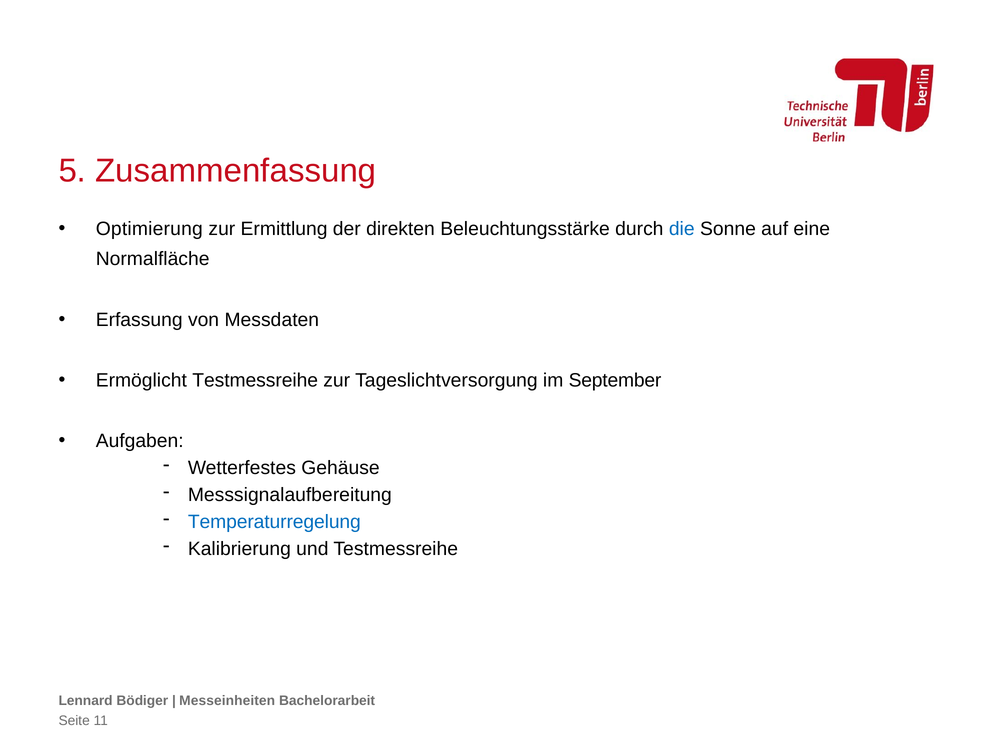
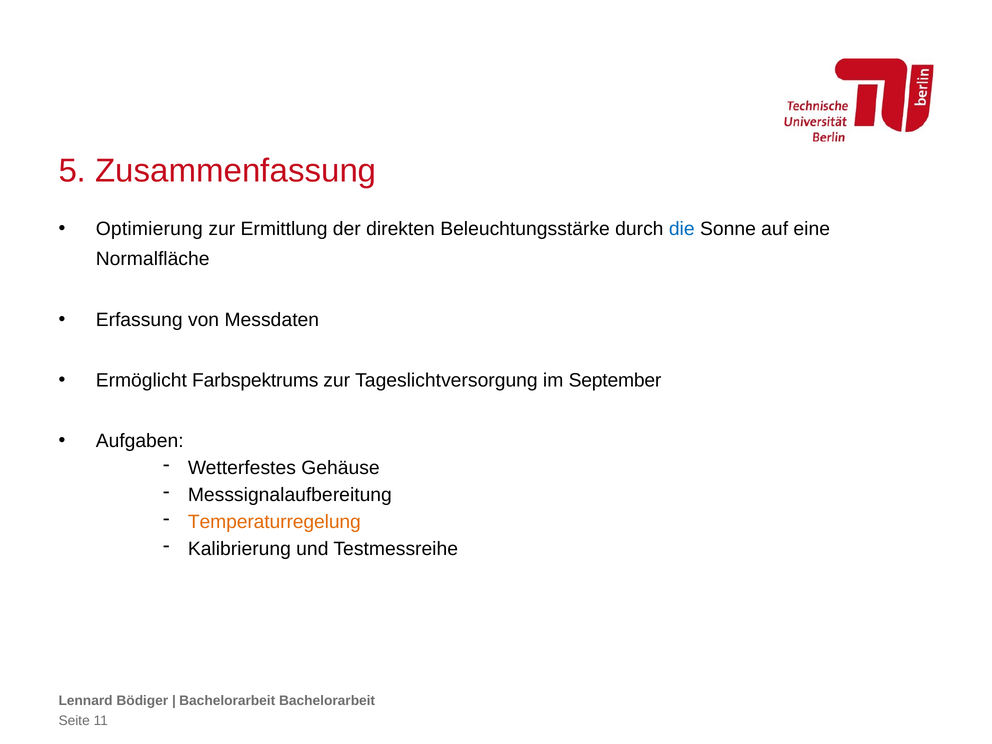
Ermöglicht Testmessreihe: Testmessreihe -> Farbspektrums (255, 380)
Temperaturregelung colour: blue -> orange (274, 522)
Messeinheiten: Messeinheiten -> Bachelorarbeit (227, 701)
